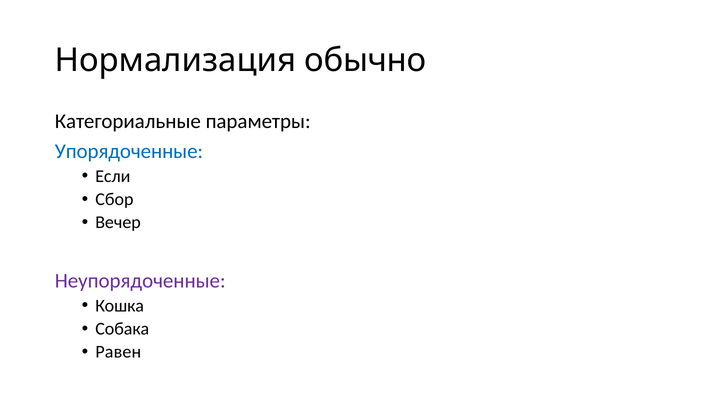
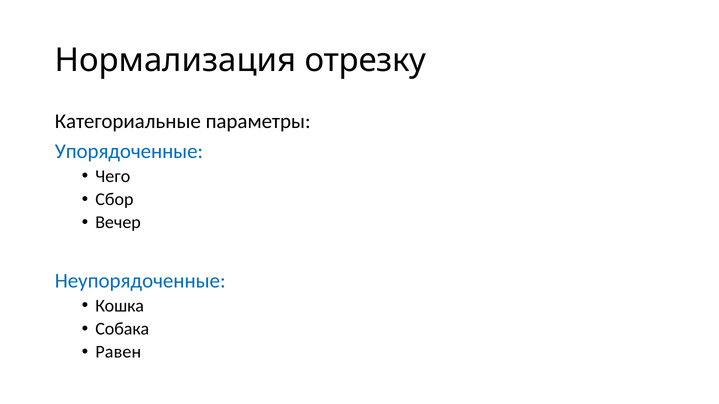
обычно: обычно -> отрезку (365, 60)
Если: Если -> Чего (113, 176)
Неупорядоченные colour: purple -> blue (140, 281)
